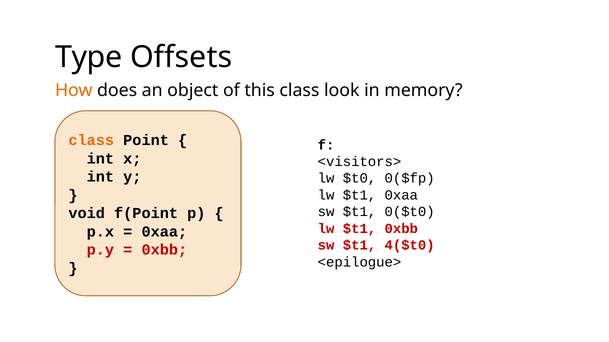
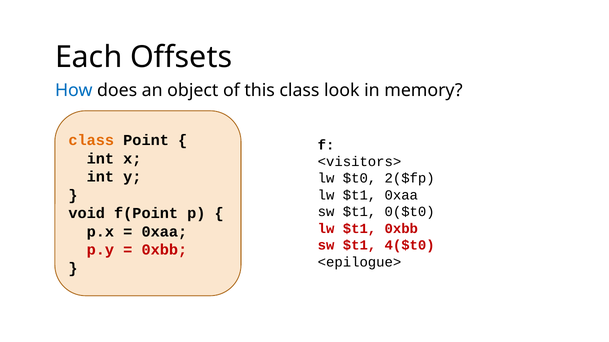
Type: Type -> Each (89, 58)
How colour: orange -> blue (74, 91)
0($fp: 0($fp -> 2($fp (410, 179)
